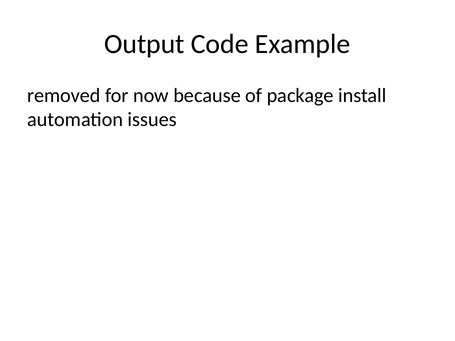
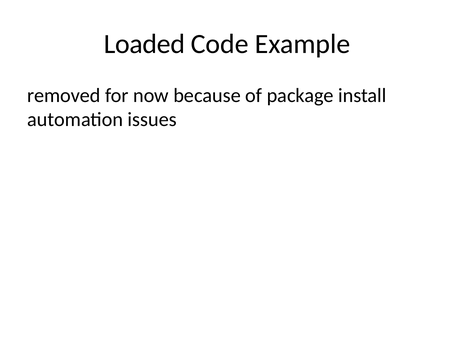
Output: Output -> Loaded (144, 44)
